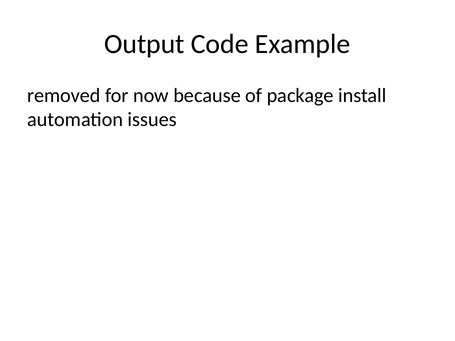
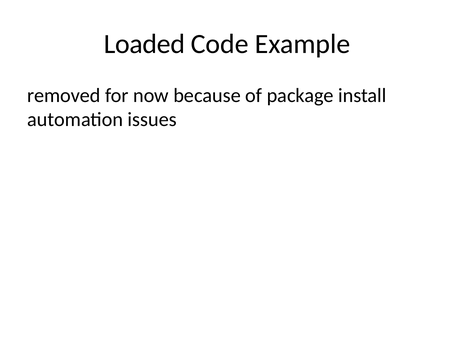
Output: Output -> Loaded (144, 44)
